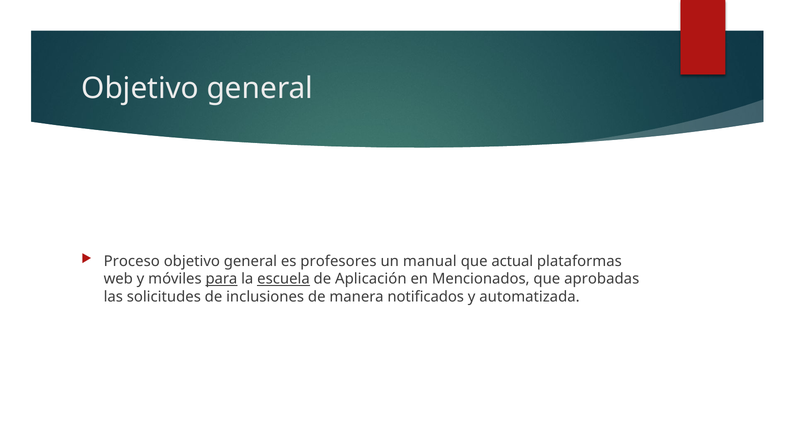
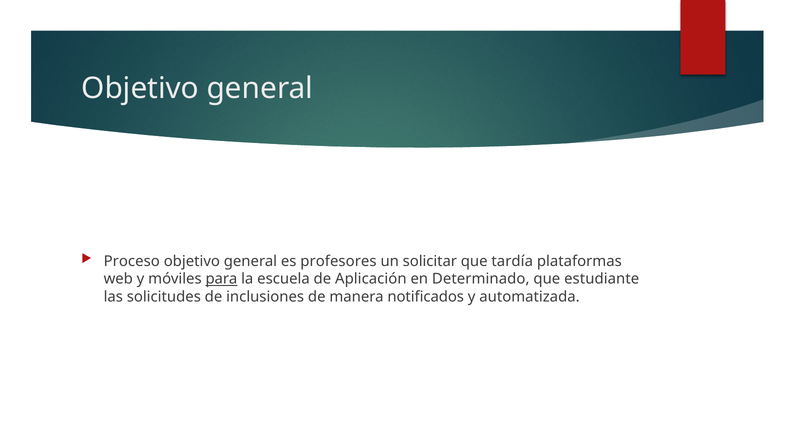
manual: manual -> solicitar (430, 261)
actual: actual -> tardía (512, 261)
escuela underline: present -> none (283, 279)
Mencionados: Mencionados -> Determinado (481, 279)
aprobadas: aprobadas -> estudiante (602, 279)
